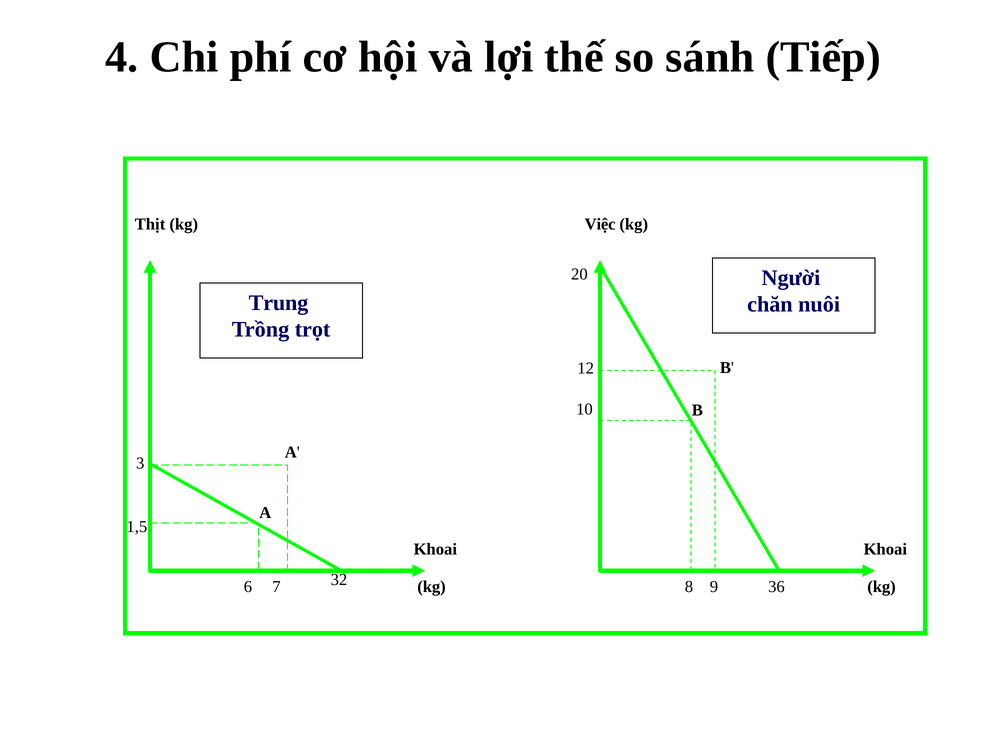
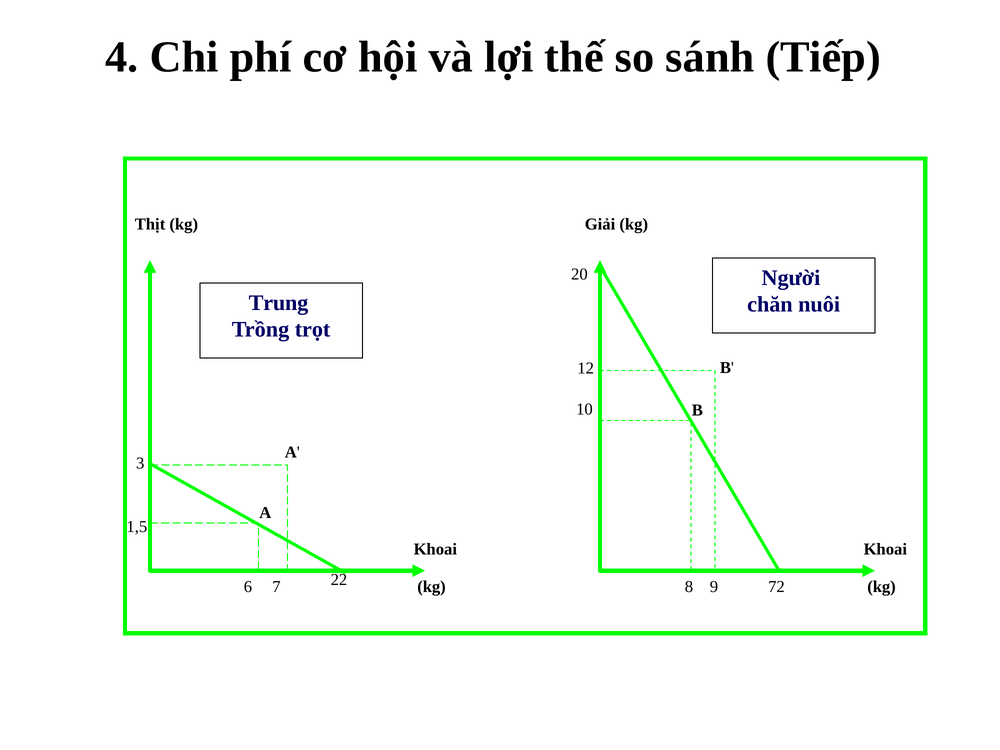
Việc: Việc -> Giải (600, 224)
32: 32 -> 22 (339, 580)
36: 36 -> 72 (776, 587)
